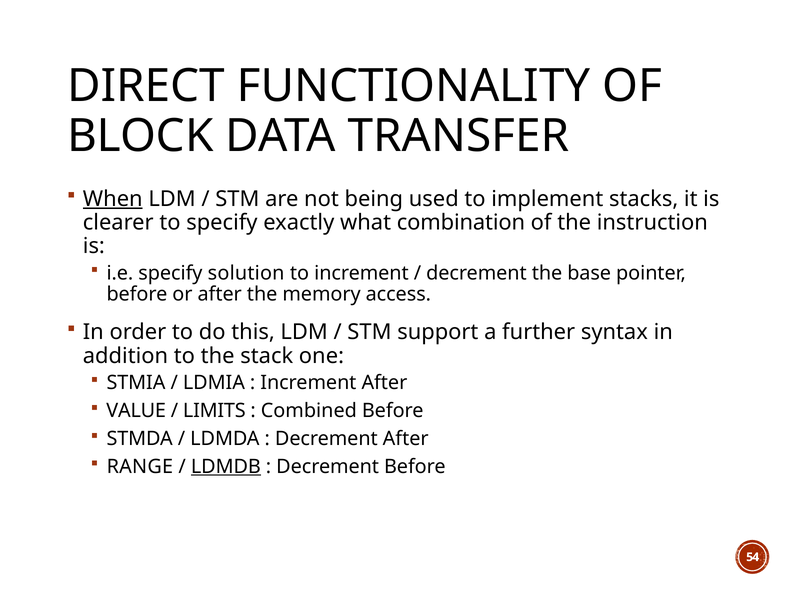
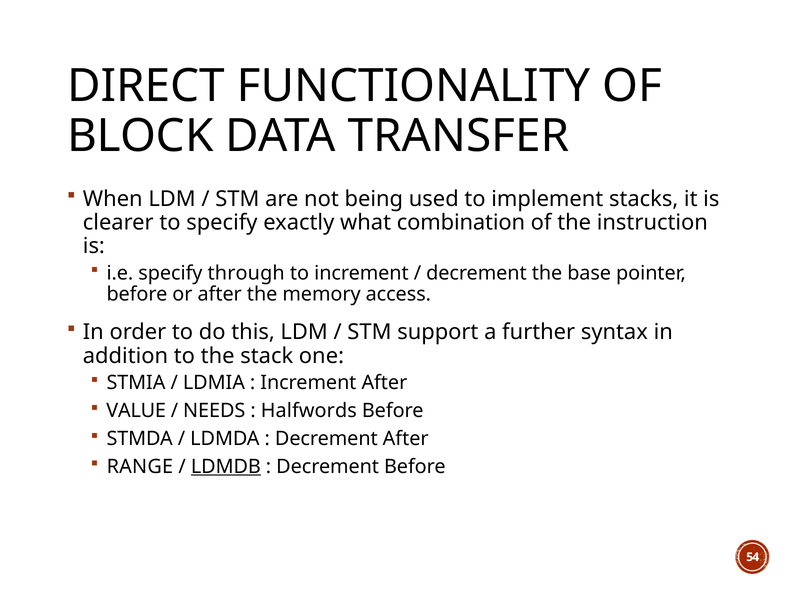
When underline: present -> none (113, 199)
solution: solution -> through (246, 273)
LIMITS: LIMITS -> NEEDS (214, 411)
Combined: Combined -> Halfwords (309, 411)
